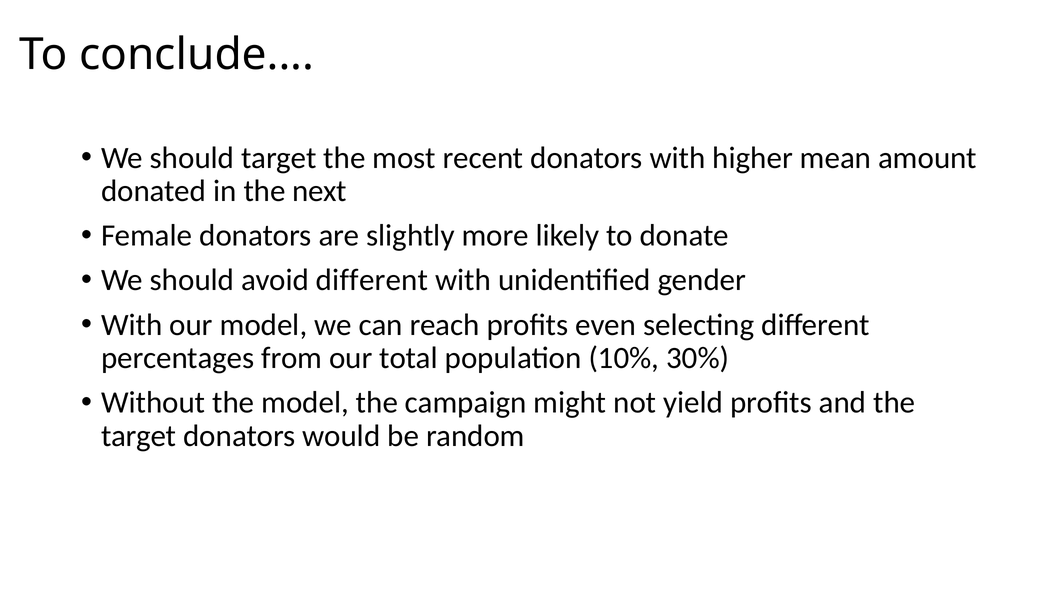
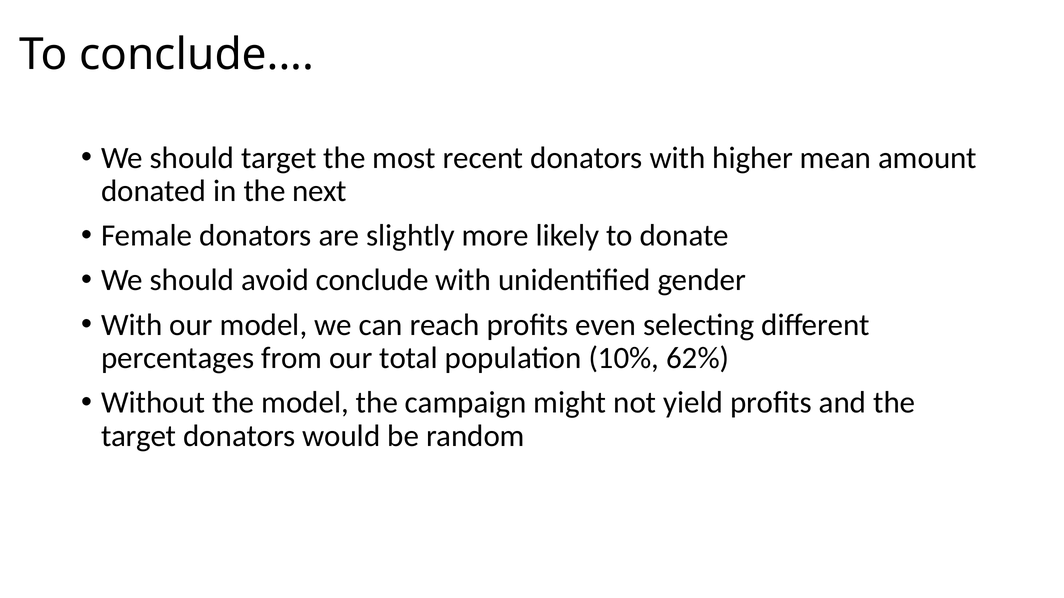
avoid different: different -> conclude (372, 280)
30%: 30% -> 62% (698, 358)
